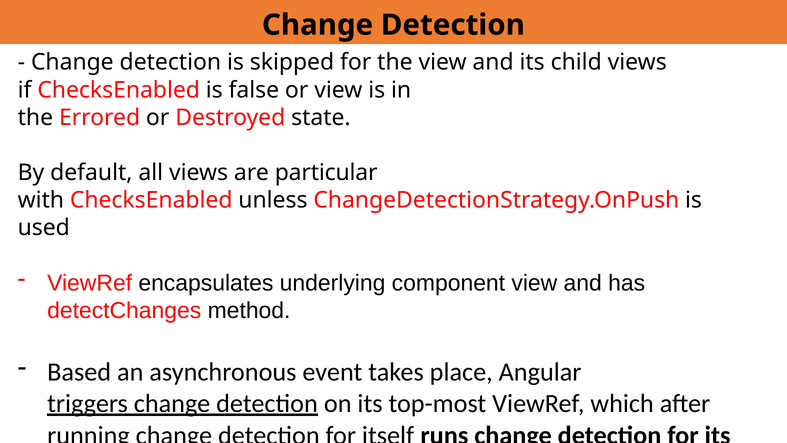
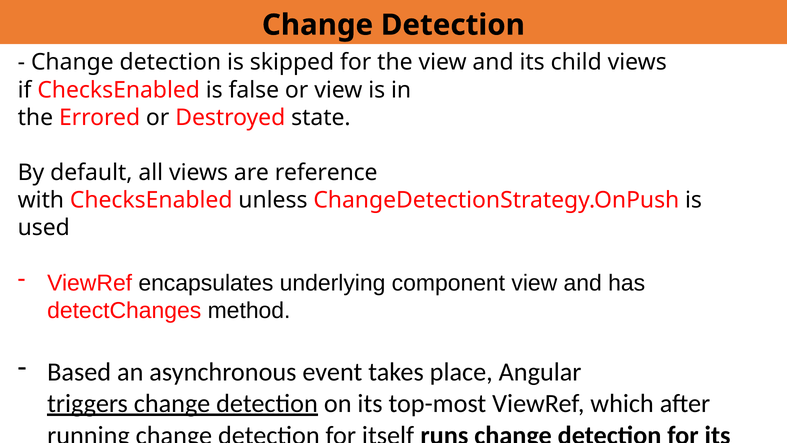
particular: particular -> reference (326, 173)
